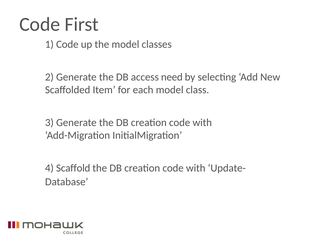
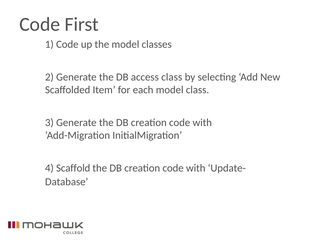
access need: need -> class (172, 77)
